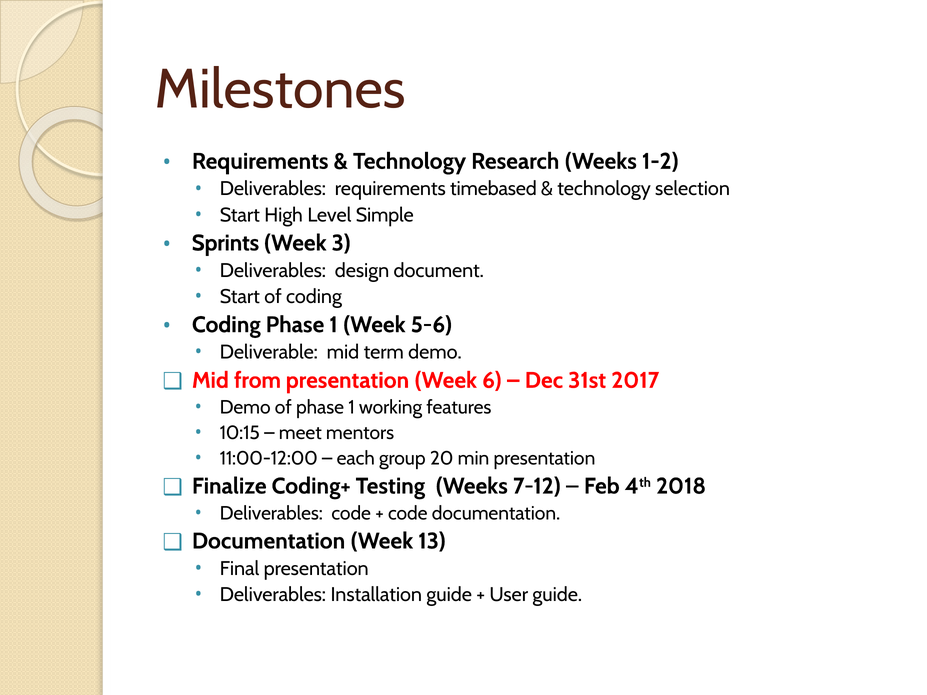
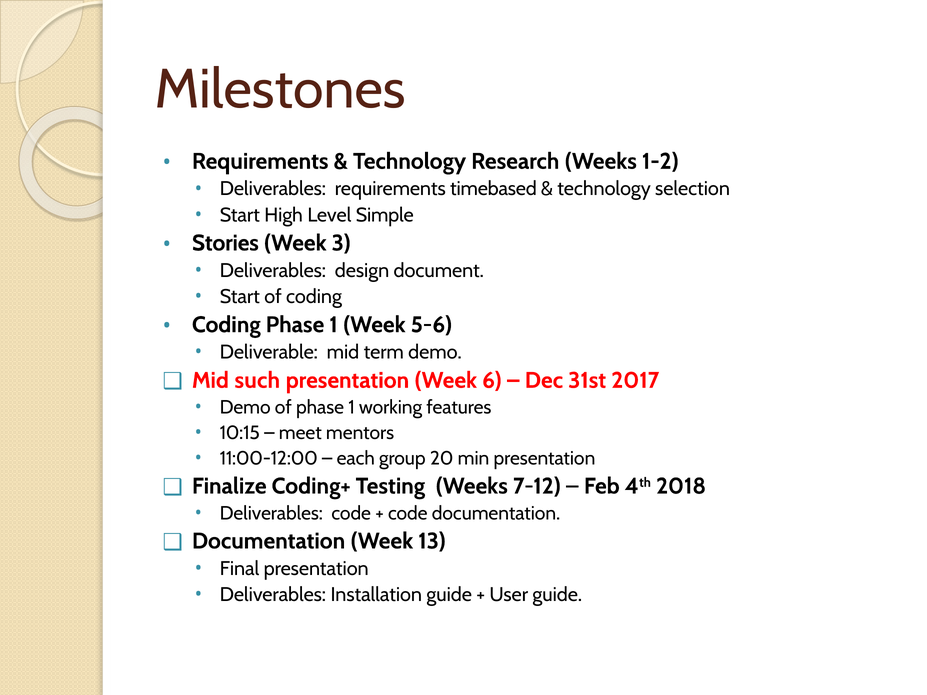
Sprints: Sprints -> Stories (225, 243)
from: from -> such (257, 380)
